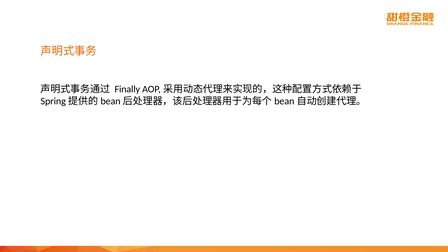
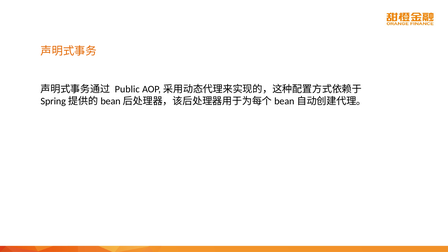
Finally: Finally -> Public (127, 89)
